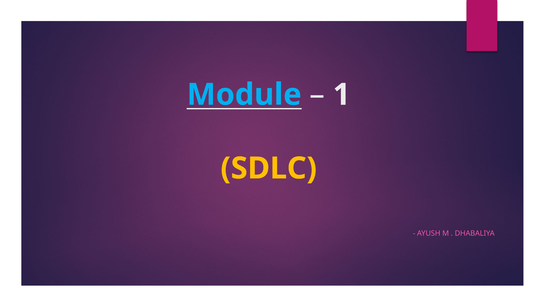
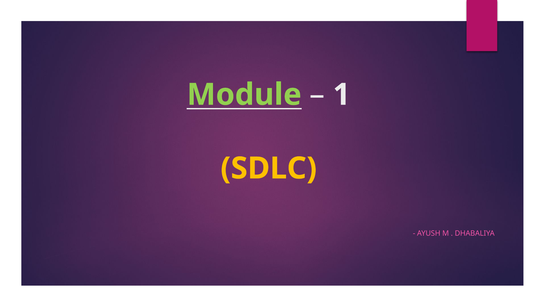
Module colour: light blue -> light green (244, 95)
